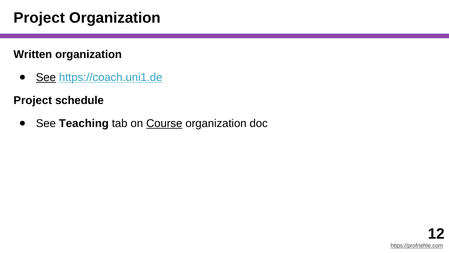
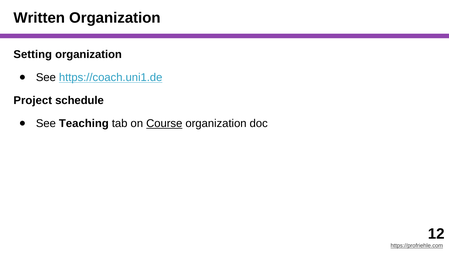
Project: Project -> Written (39, 18)
Written: Written -> Setting (33, 54)
See underline: present -> none (46, 77)
